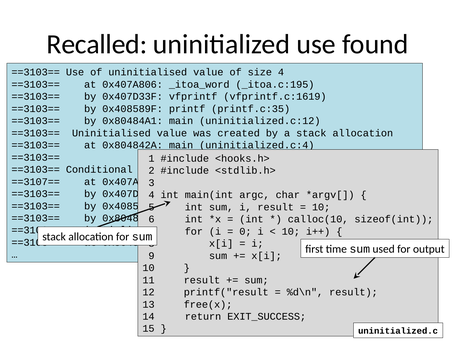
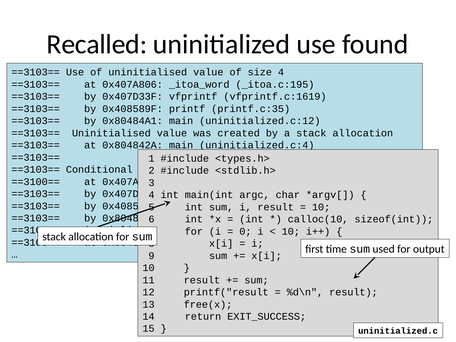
<hooks.h>: <hooks.h> -> <types.h> (242, 158)
==3107==: ==3107== -> ==3100== (36, 182)
